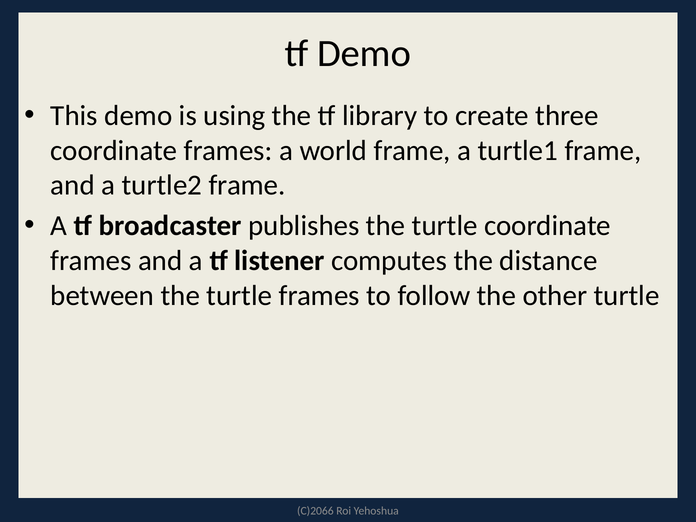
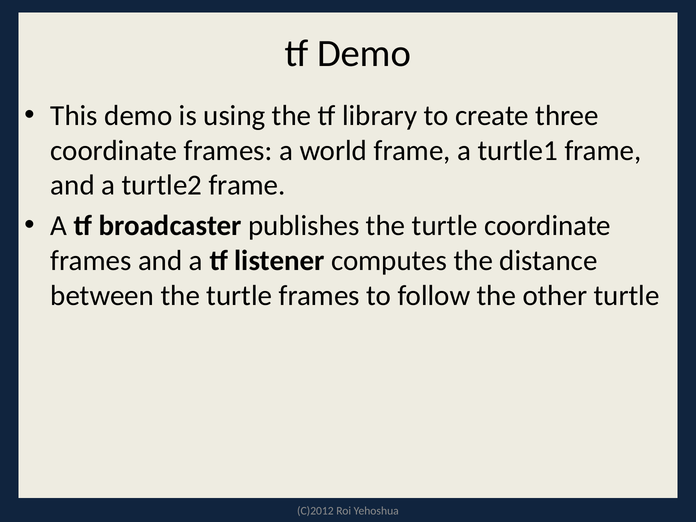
C)2066: C)2066 -> C)2012 (315, 511)
